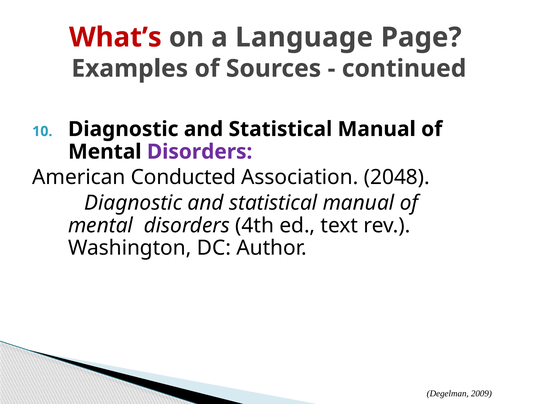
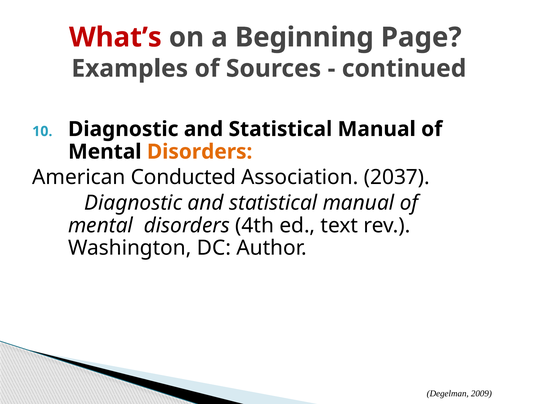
Language: Language -> Beginning (304, 37)
Disorders colour: purple -> orange (200, 152)
2048: 2048 -> 2037 (397, 177)
